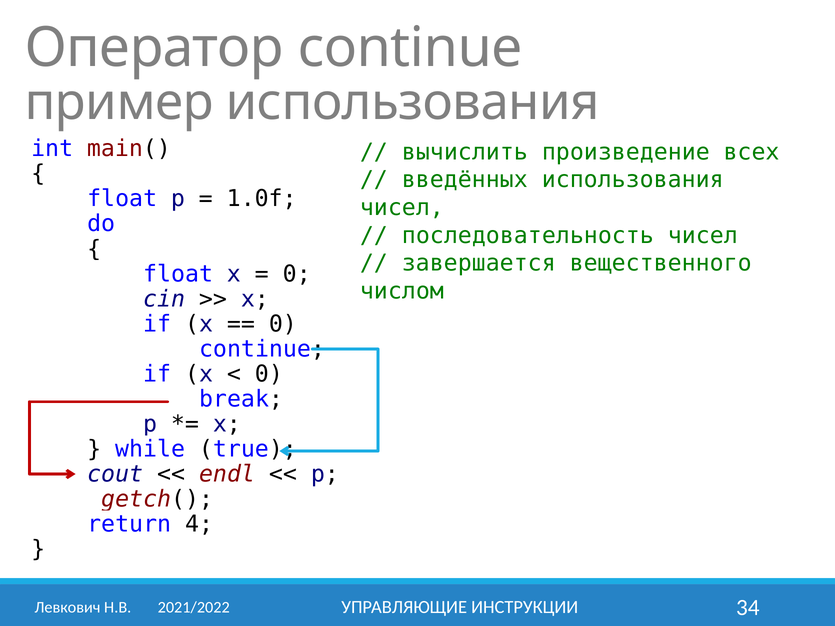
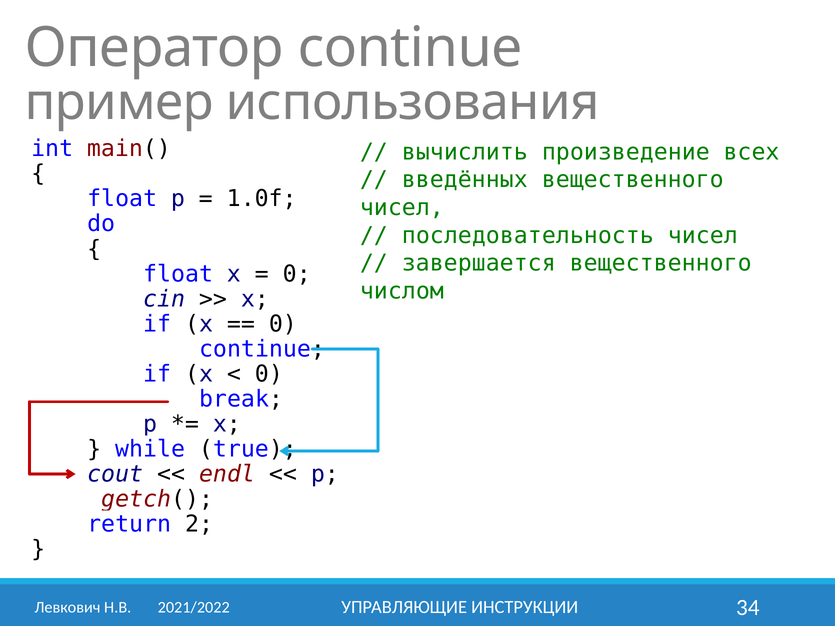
введённых использования: использования -> вещественного (633, 180)
4: 4 -> 2 (199, 525)
